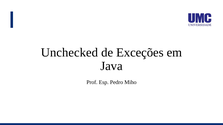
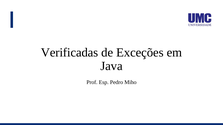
Unchecked: Unchecked -> Verificadas (70, 53)
